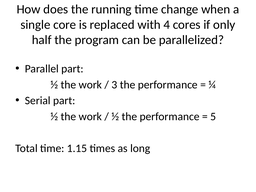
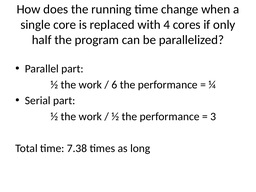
3: 3 -> 6 (114, 85)
5: 5 -> 3 (213, 117)
1.15: 1.15 -> 7.38 (77, 148)
